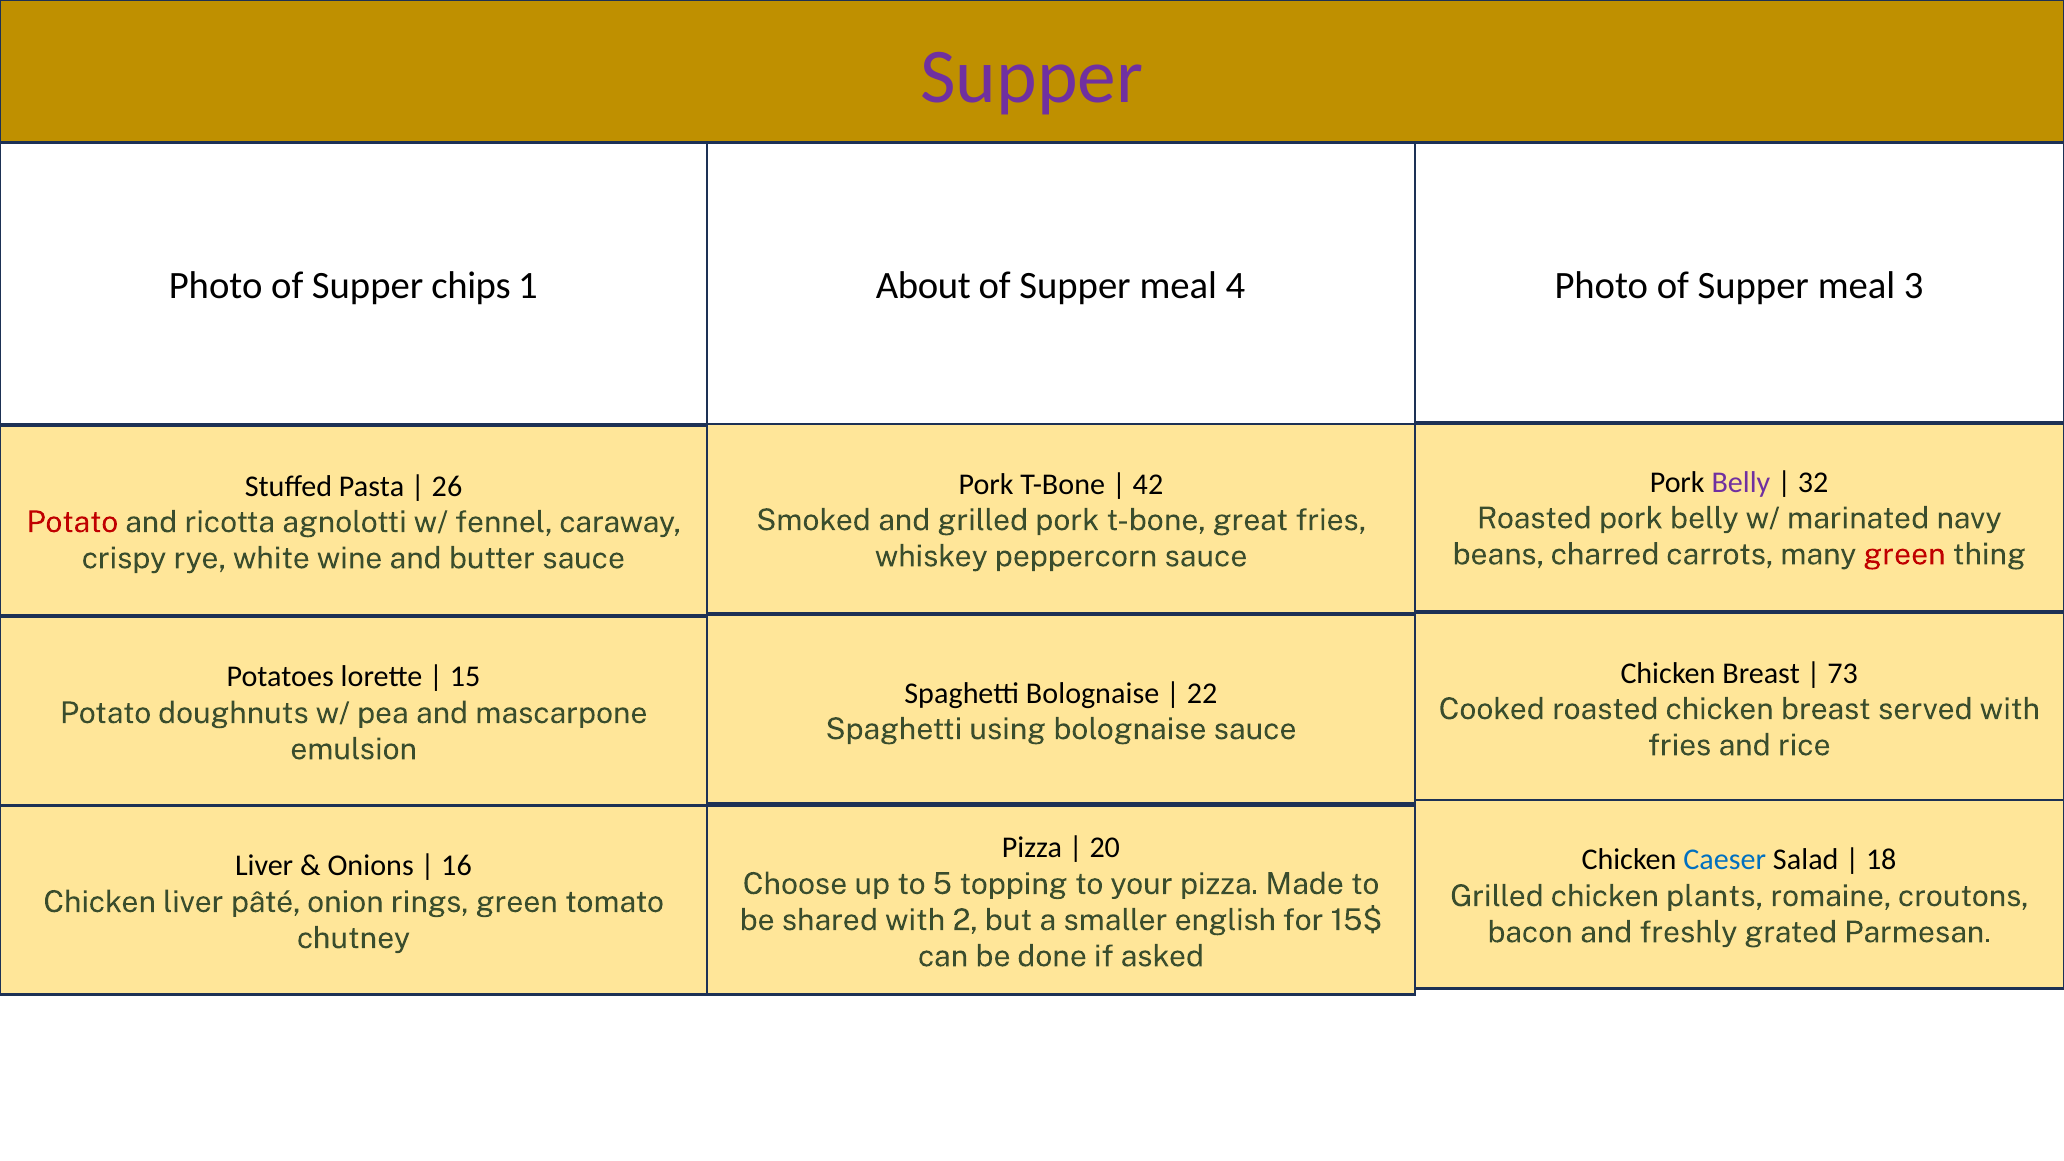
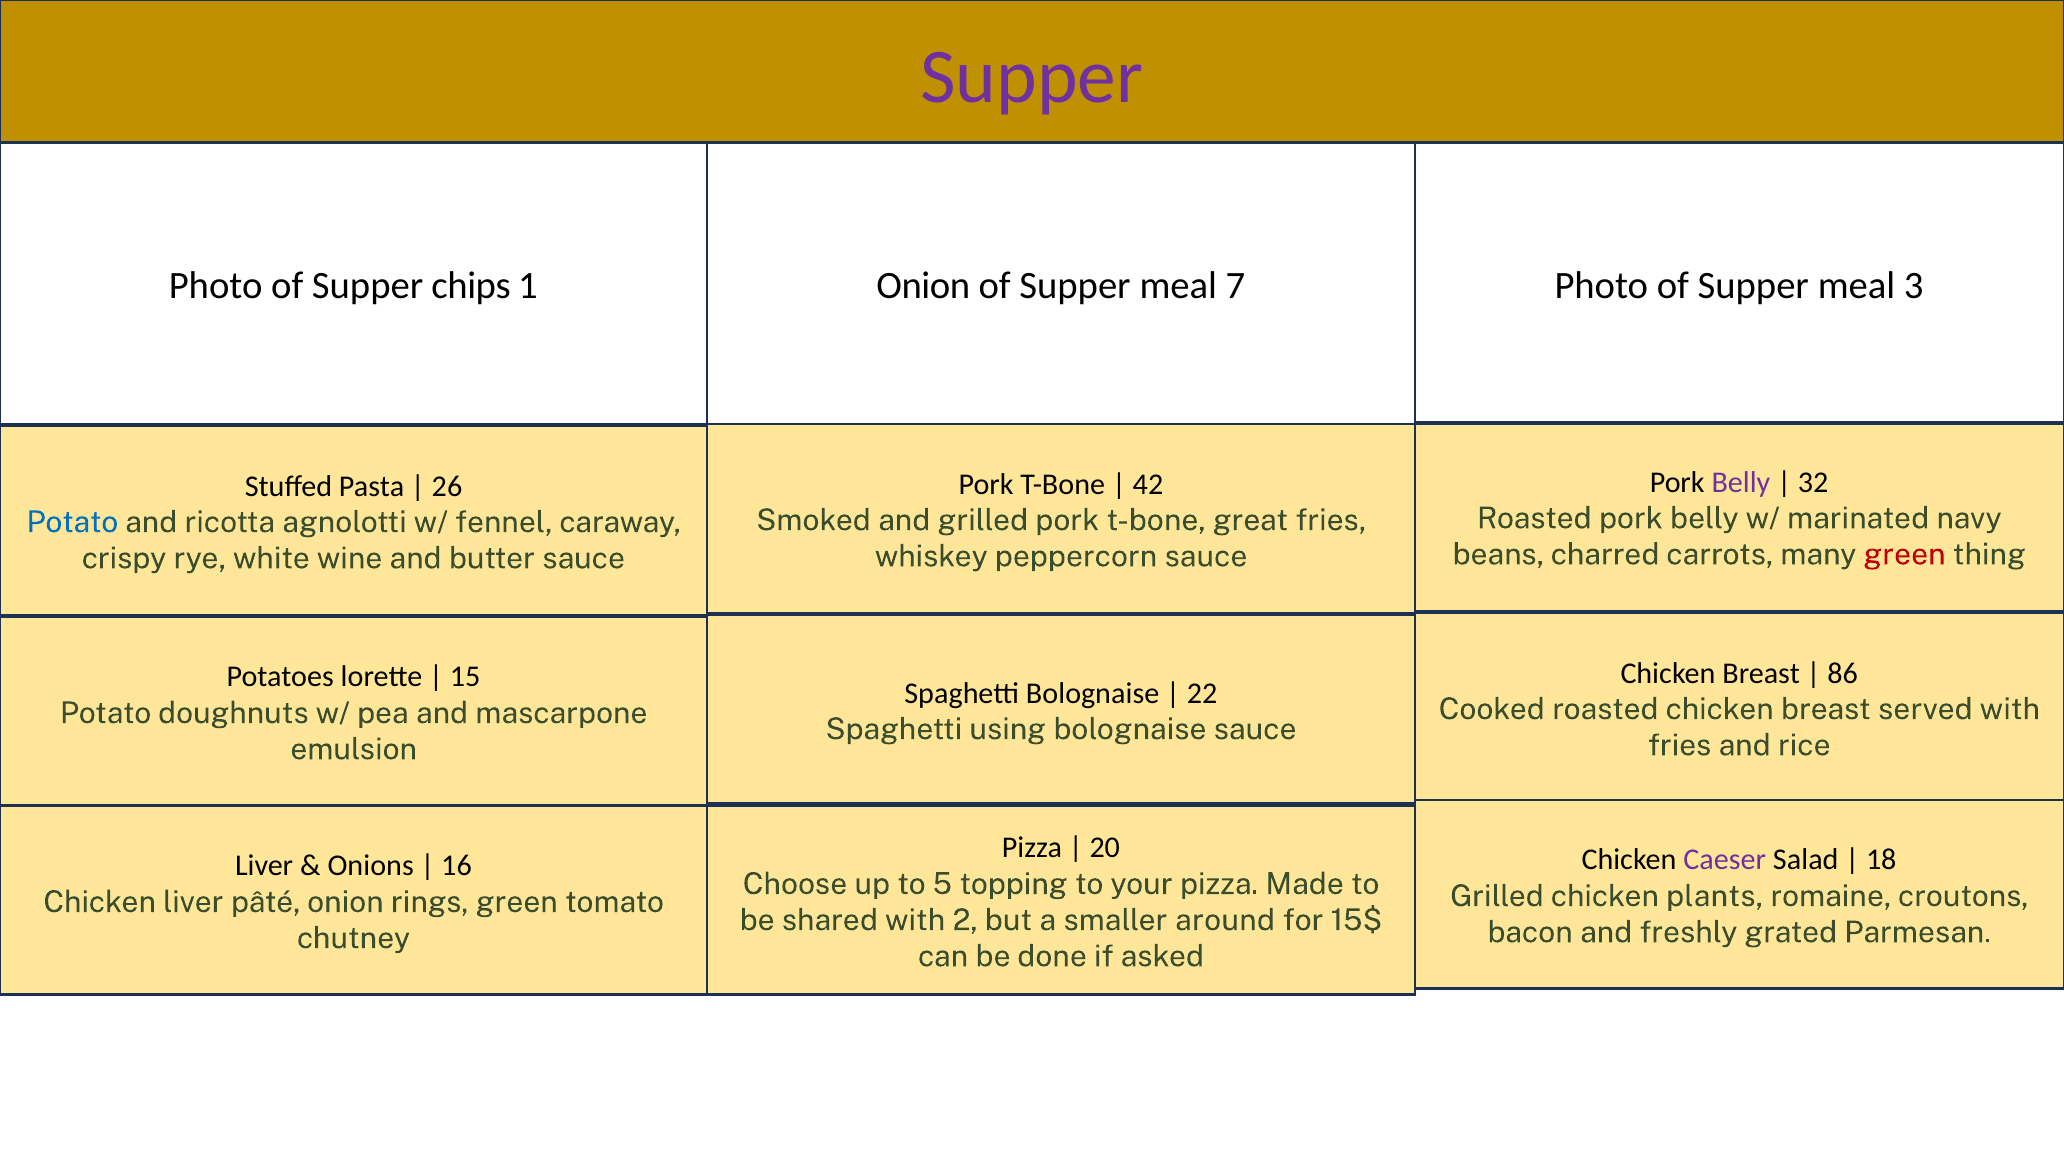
1 About: About -> Onion (923, 286)
4: 4 -> 7 (1235, 286)
Potato colour: red -> blue (72, 522)
73: 73 -> 86 (1843, 673)
Caeser colour: blue -> purple (1725, 860)
english: english -> around (1225, 920)
